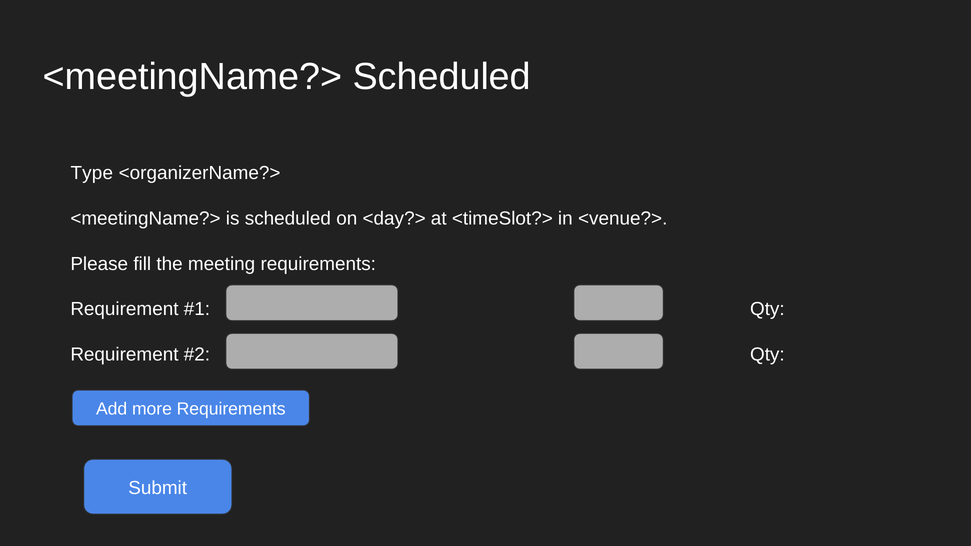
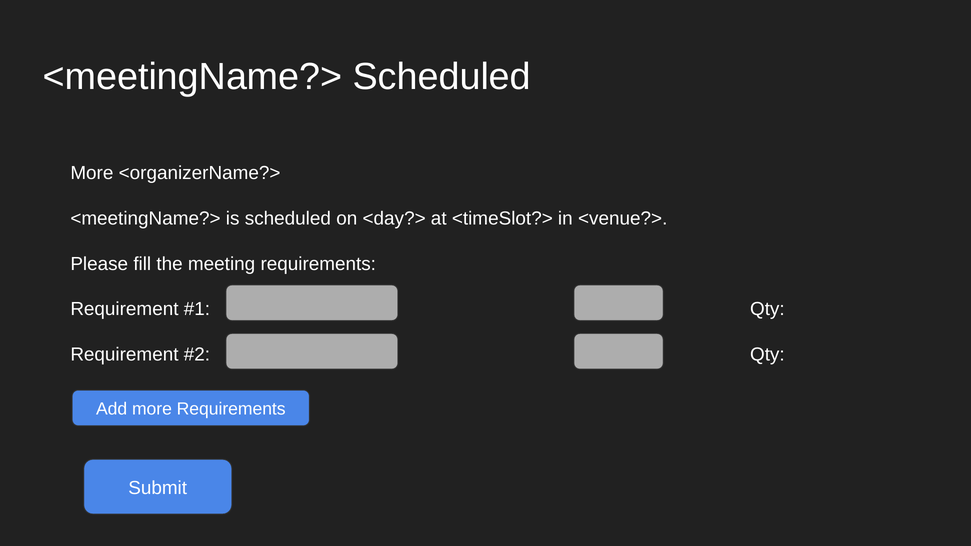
Type: Type -> More (92, 173)
